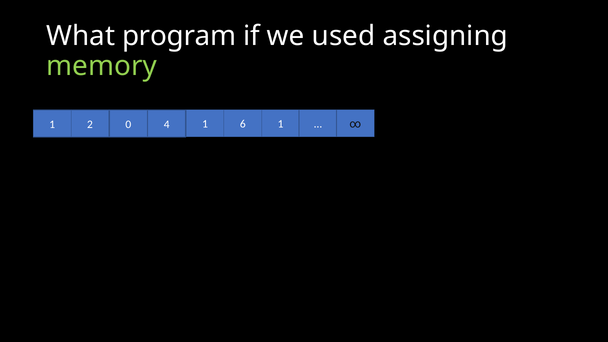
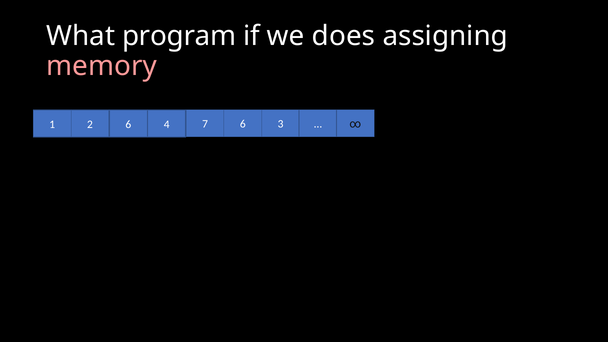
used: used -> does (344, 36)
memory colour: light green -> pink (102, 66)
2 0: 0 -> 6 (128, 124)
4 1: 1 -> 7 (205, 124)
6 1: 1 -> 3 (281, 124)
